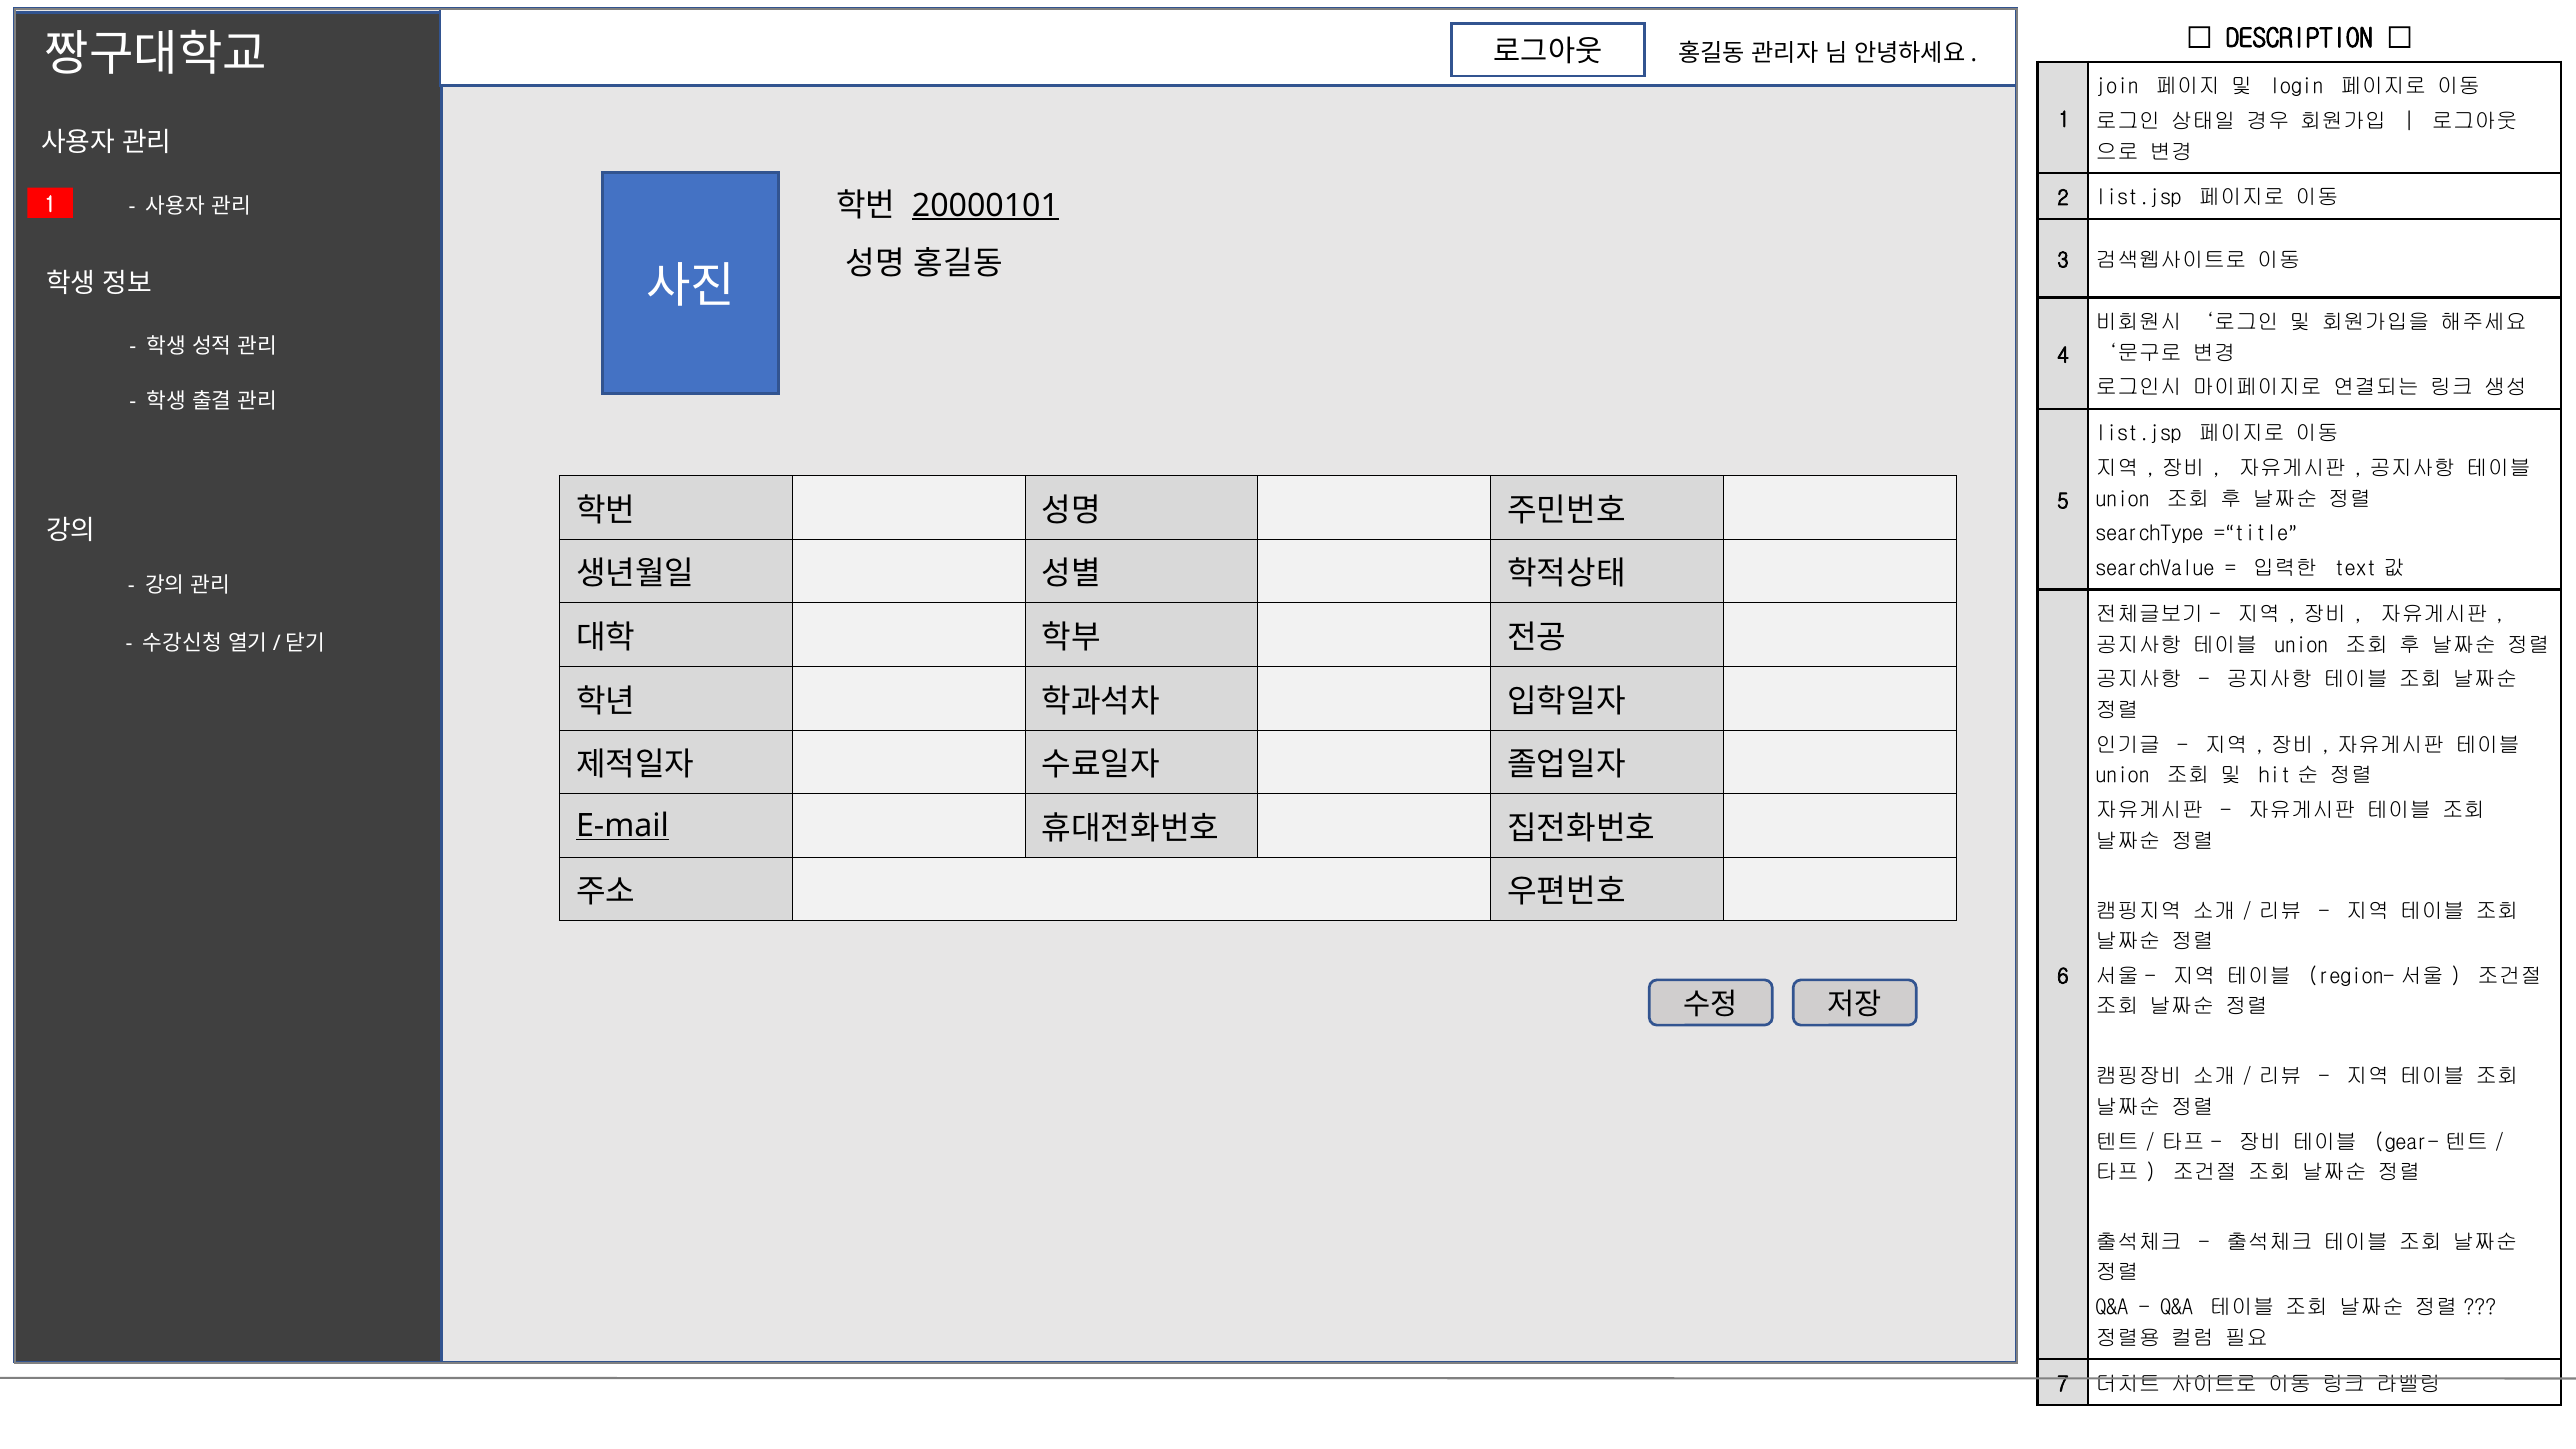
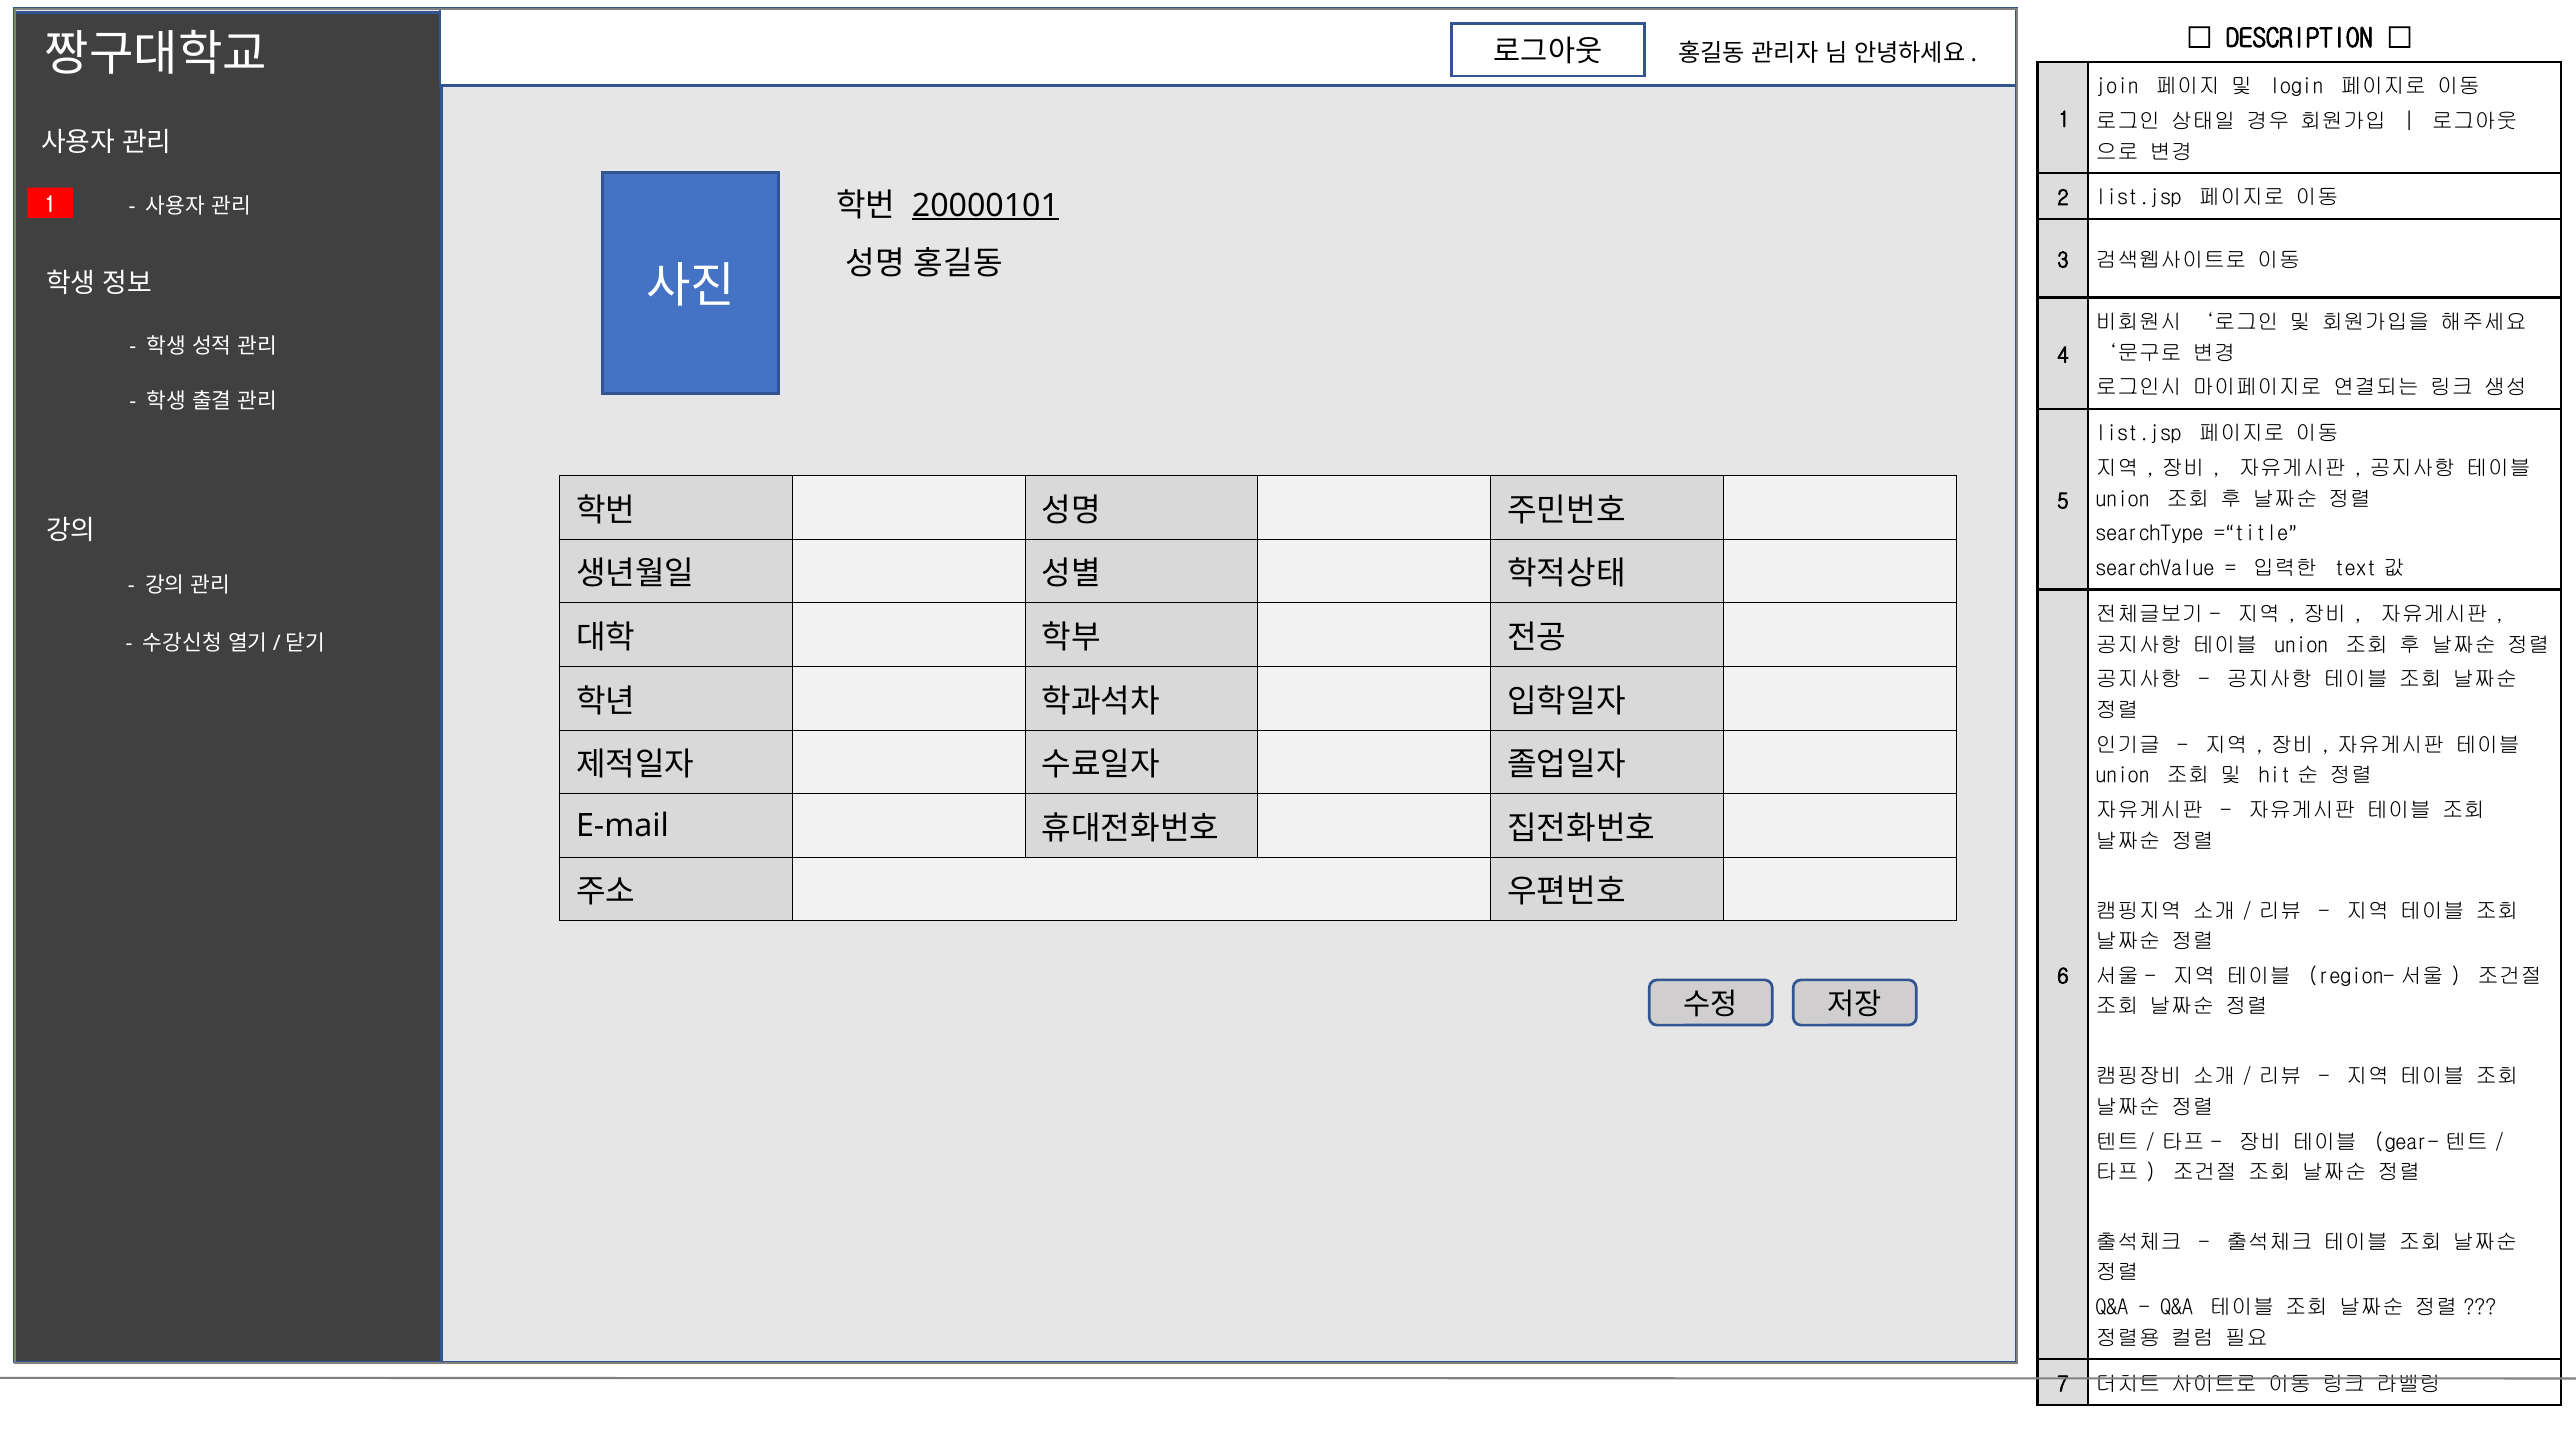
E-mail underline: present -> none (623, 826)
